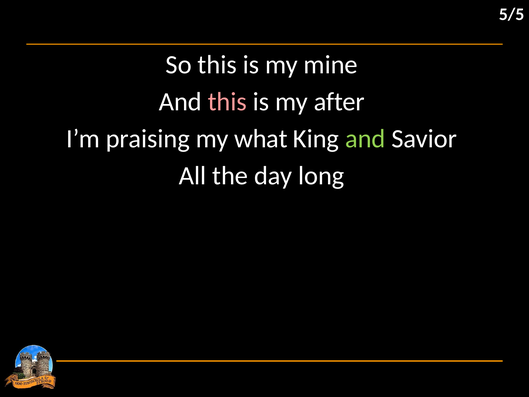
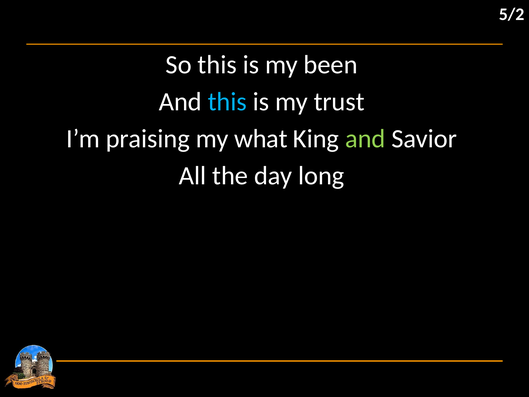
5/5: 5/5 -> 5/2 (512, 14)
mine: mine -> been (331, 65)
this colour: pink -> light blue (227, 102)
after: after -> trust (339, 102)
